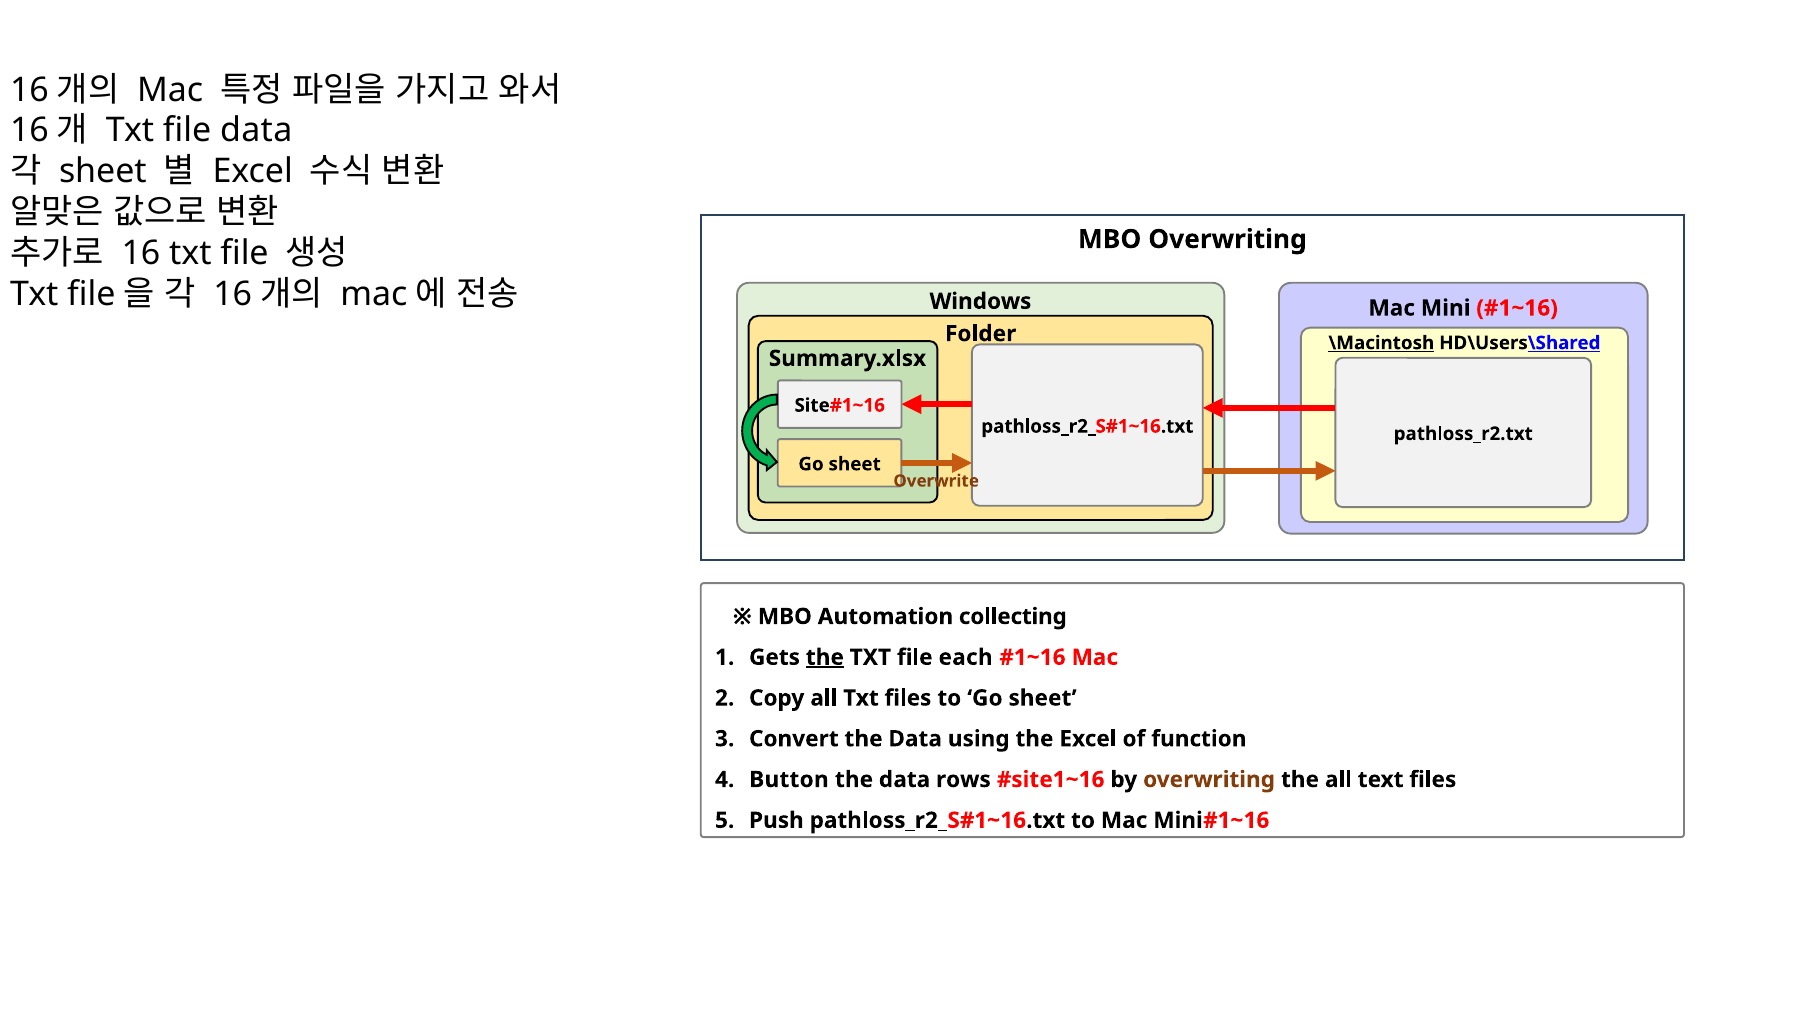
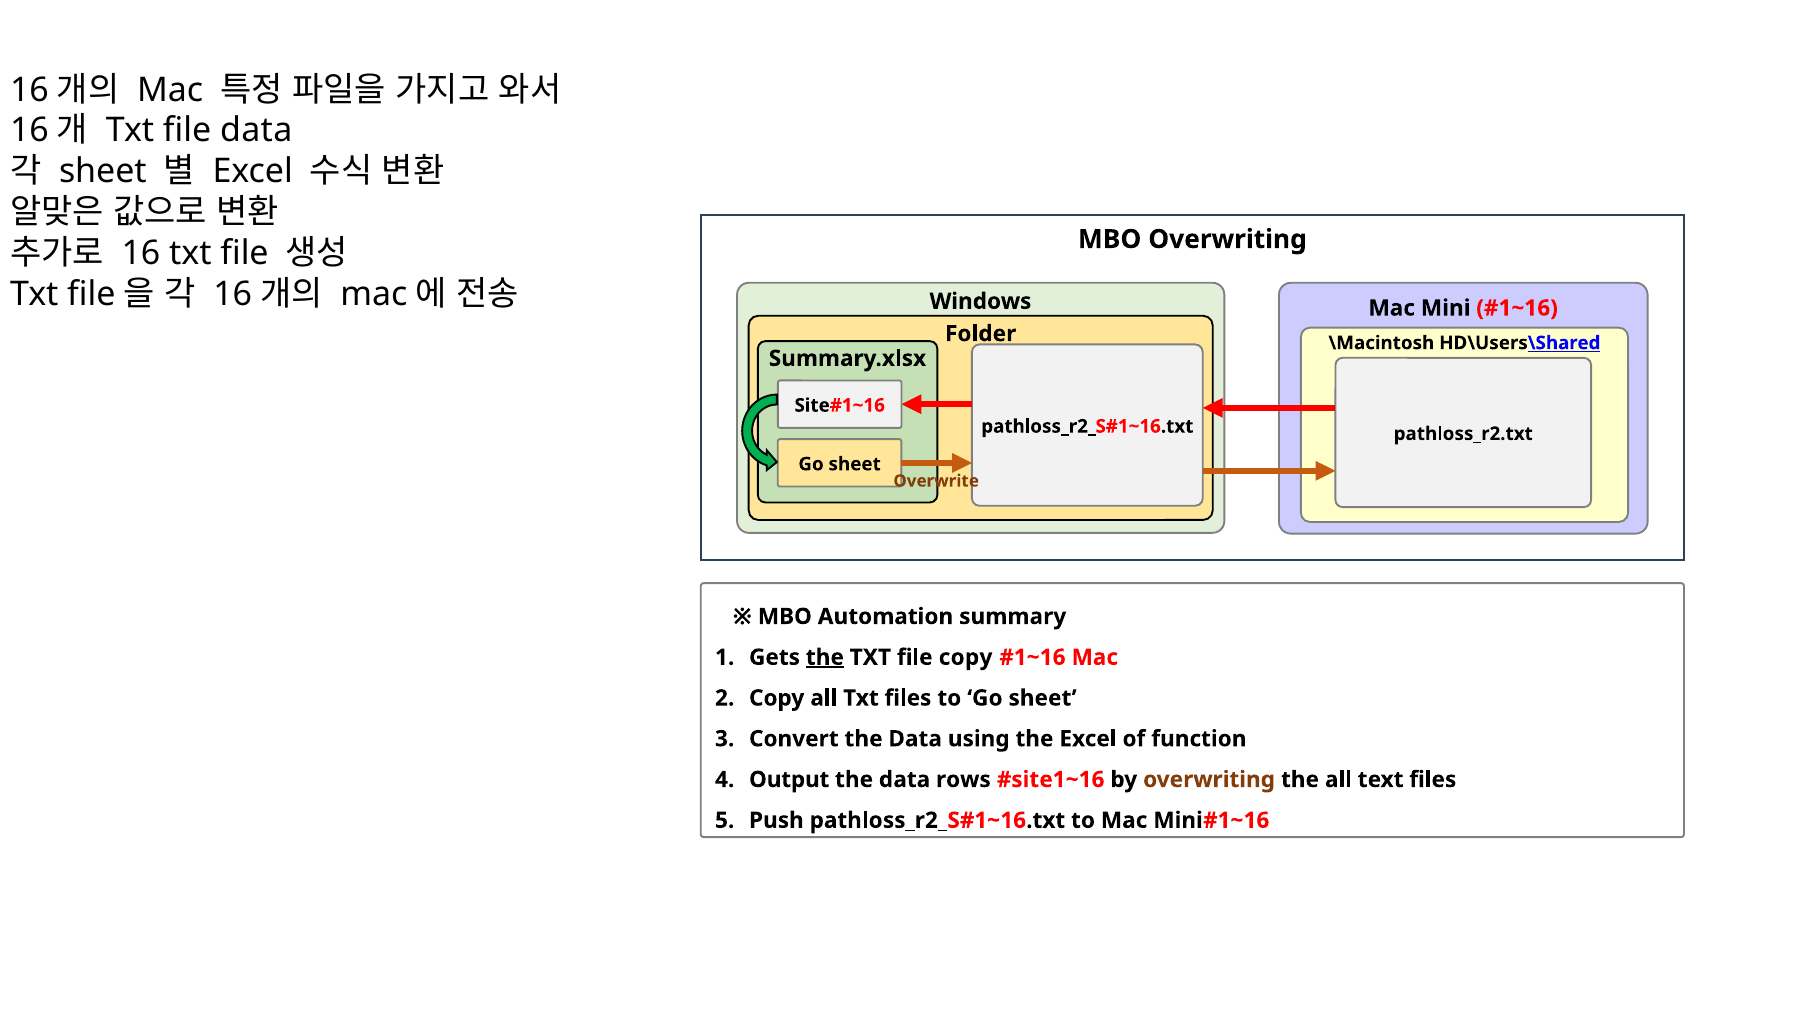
\Macintosh underline: present -> none (1381, 343)
collecting: collecting -> summary (1013, 617)
file each: each -> copy (966, 657)
Button: Button -> Output (789, 780)
